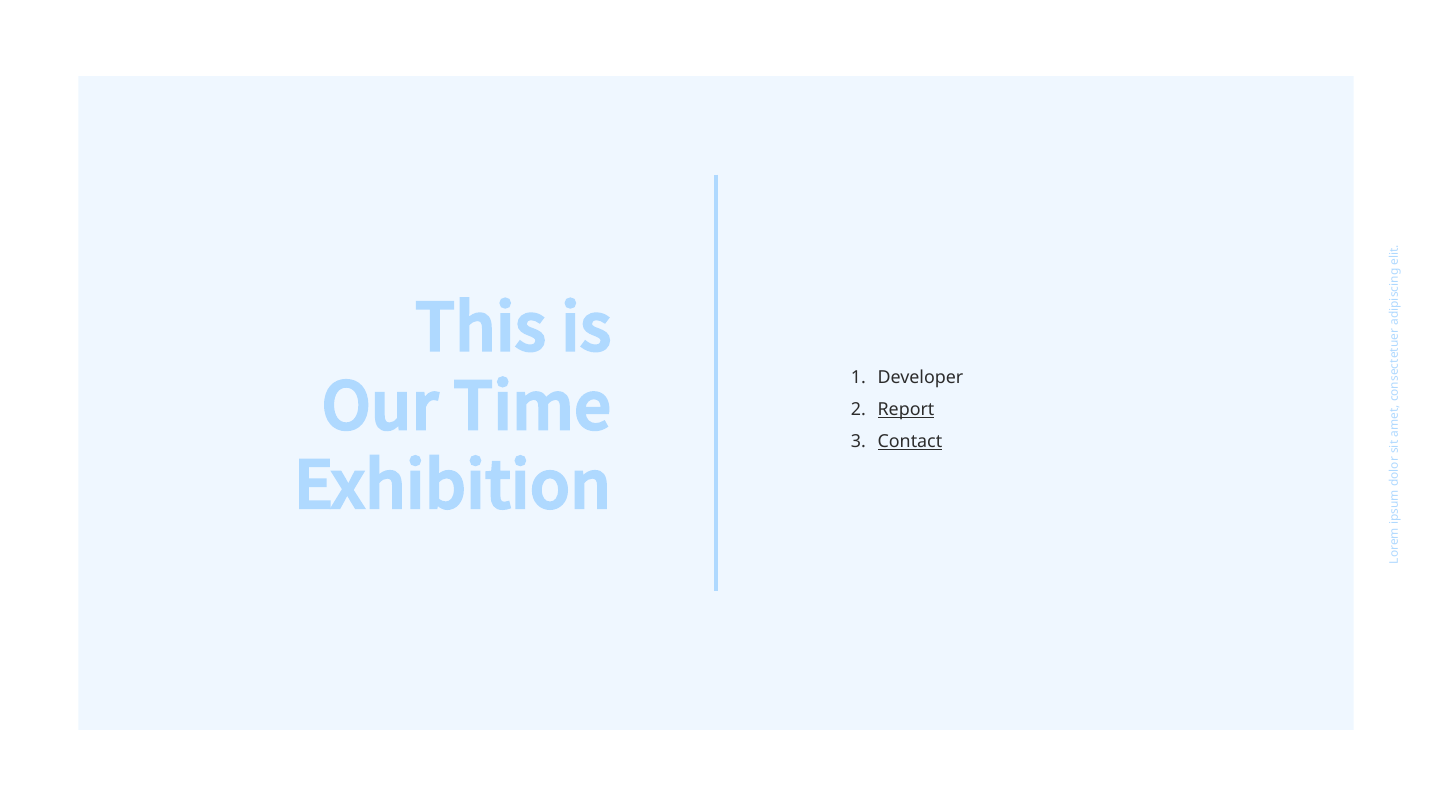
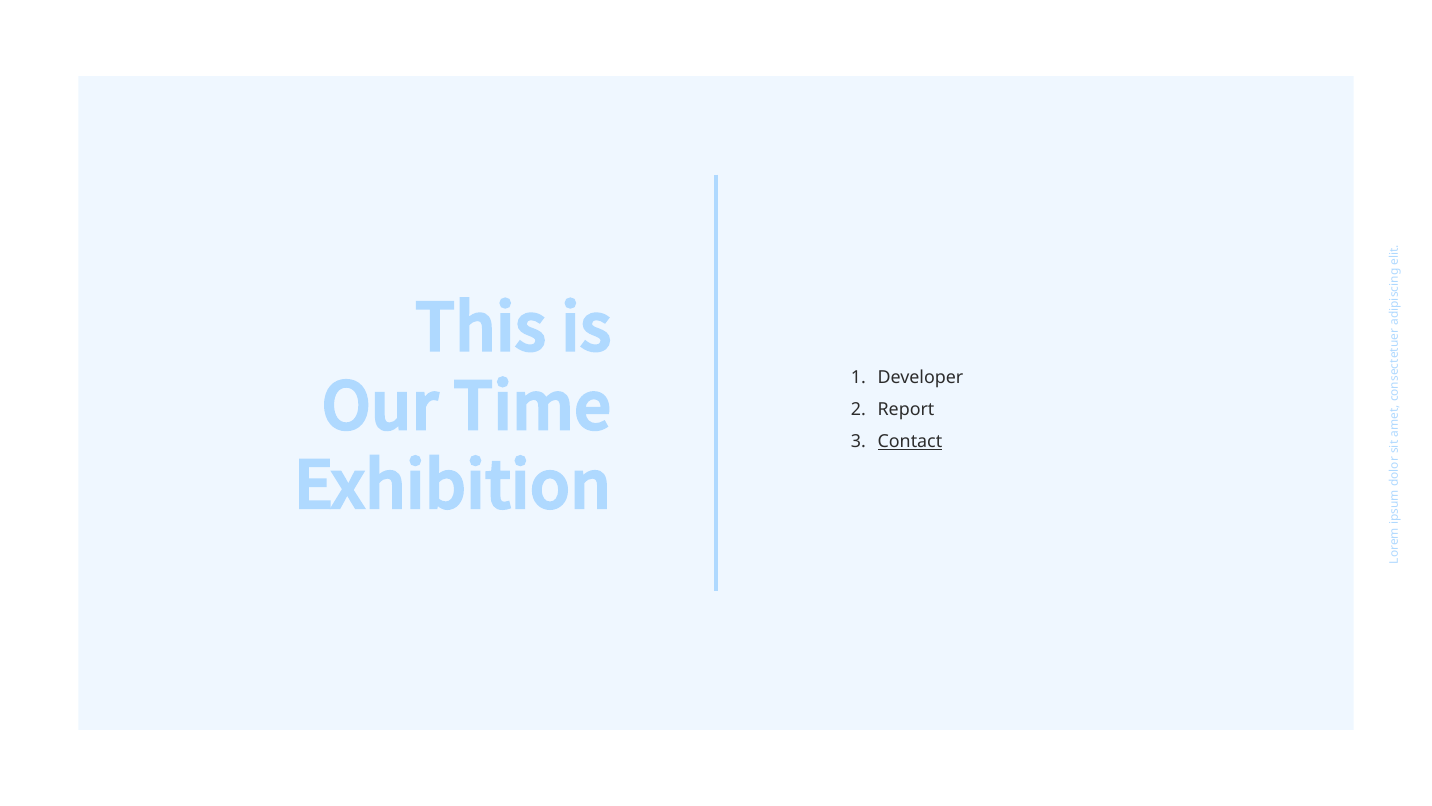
Report underline: present -> none (906, 409)
